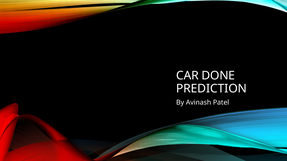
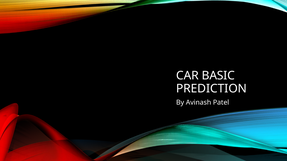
DONE: DONE -> BASIC (218, 76)
